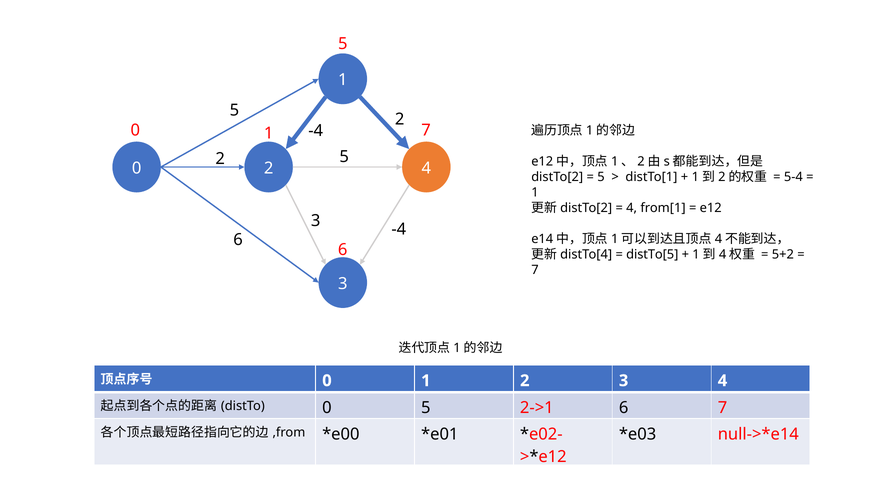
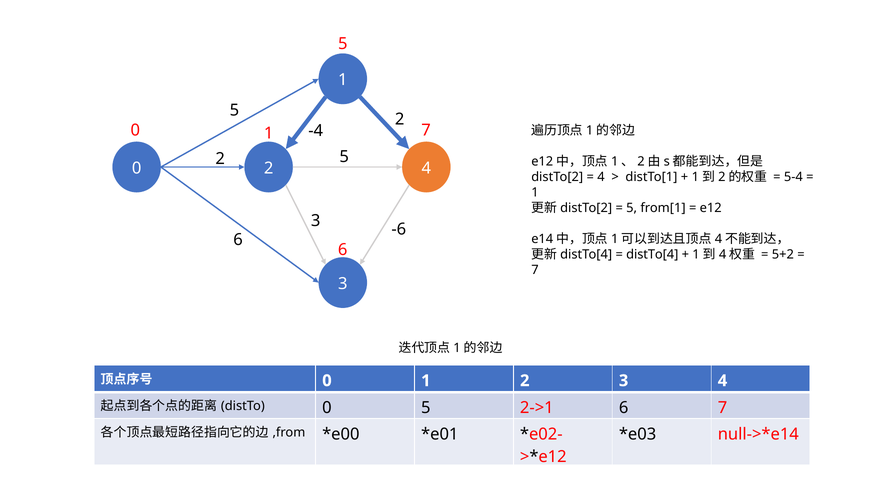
5: 5 -> 4 (601, 177)
4: 4 -> 5 (632, 208)
-4: -4 -> -6 (399, 229)
distTo[5: distTo[5 -> distTo[4 (652, 254)
